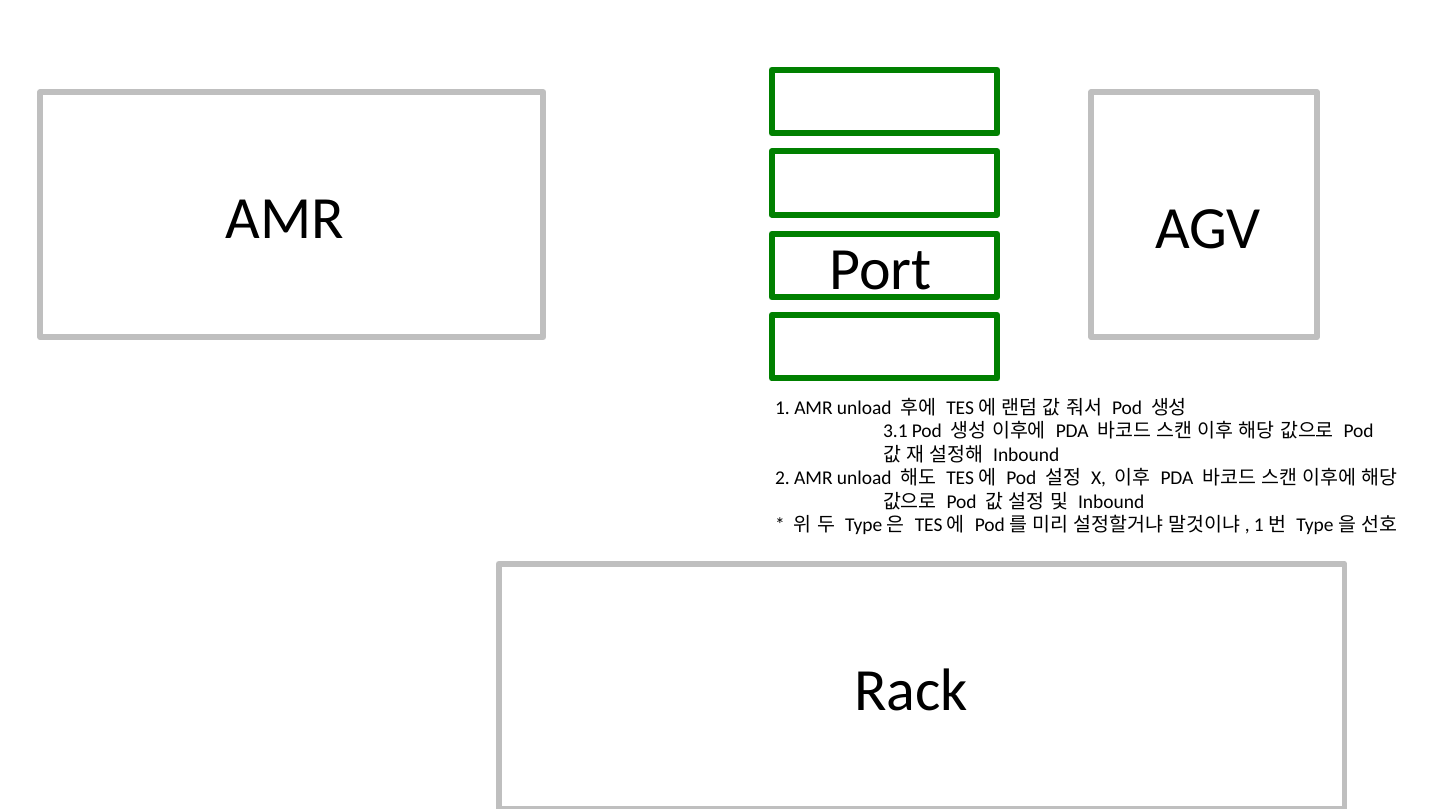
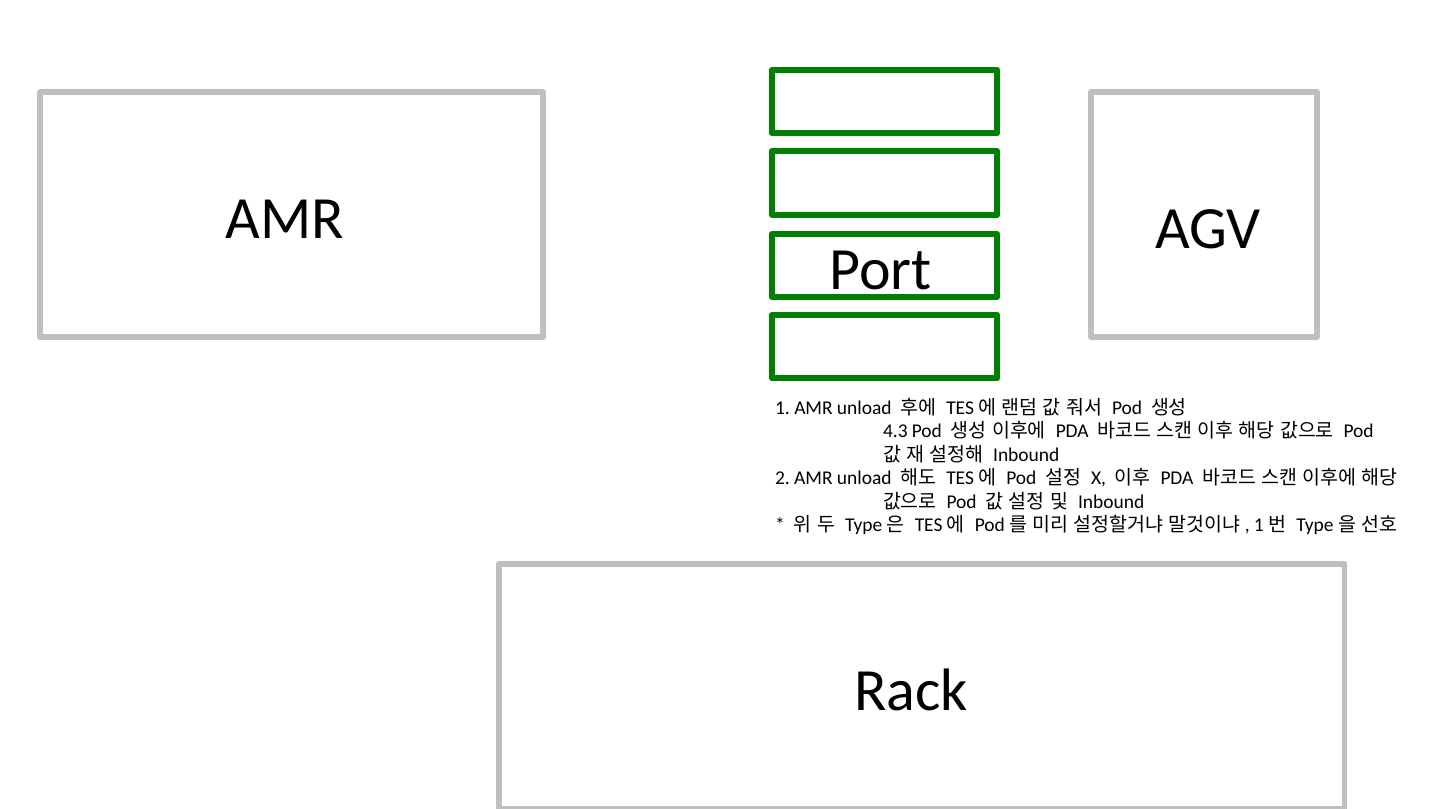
3.1: 3.1 -> 4.3 (895, 431)
